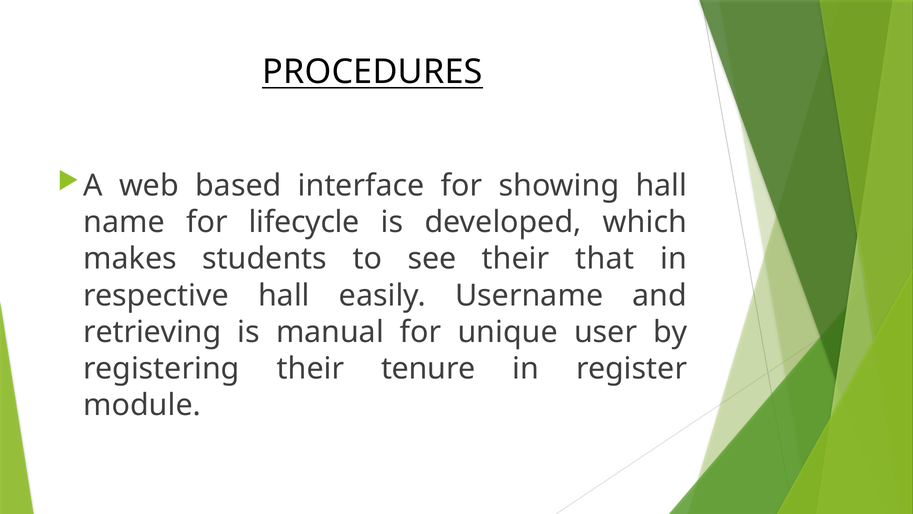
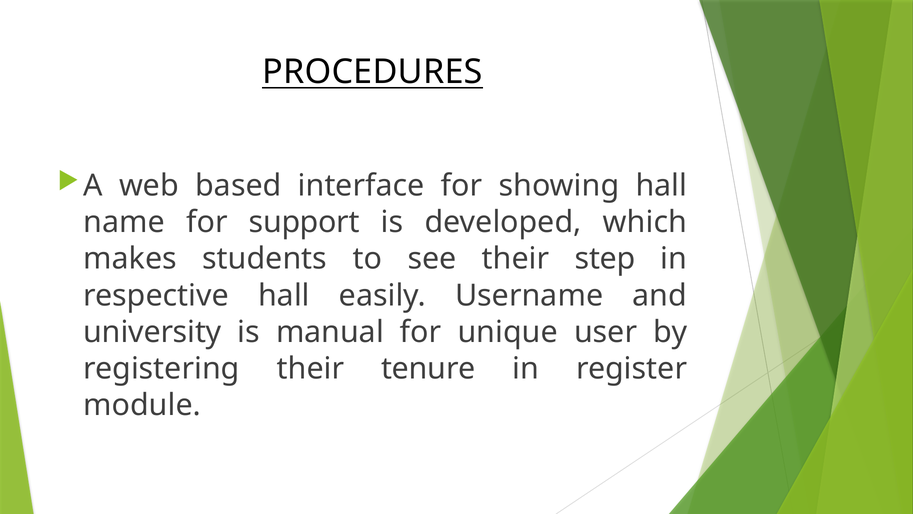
lifecycle: lifecycle -> support (304, 222)
that: that -> step (605, 259)
retrieving: retrieving -> university (152, 332)
